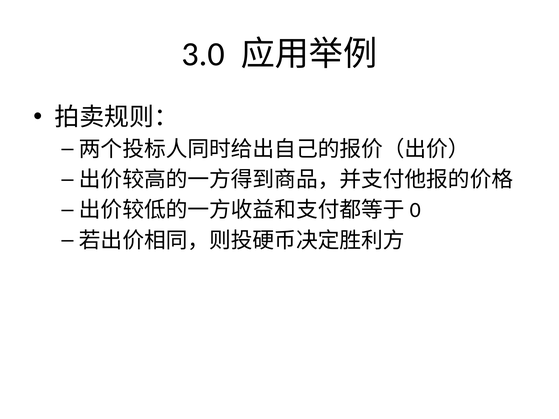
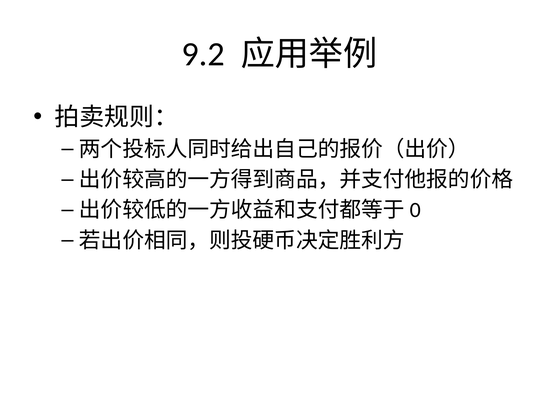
3.0: 3.0 -> 9.2 (203, 54)
